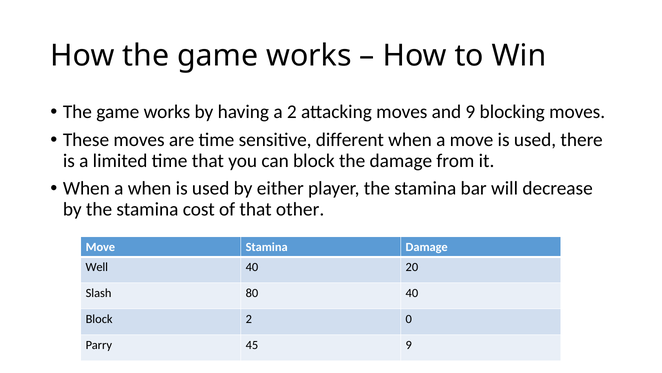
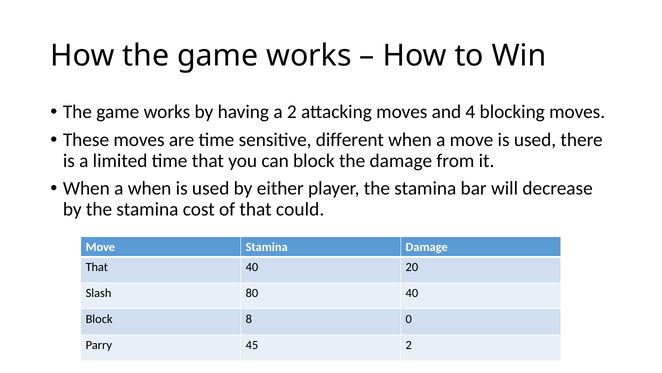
and 9: 9 -> 4 (470, 112)
other: other -> could (300, 209)
Well: Well -> That (97, 267)
Block 2: 2 -> 8 (249, 319)
45 9: 9 -> 2 (409, 345)
